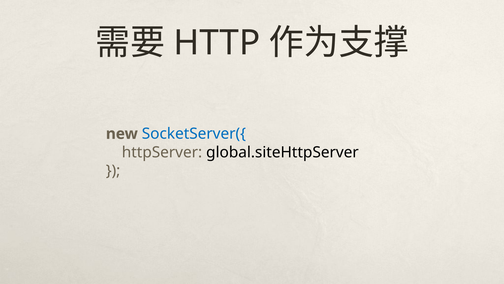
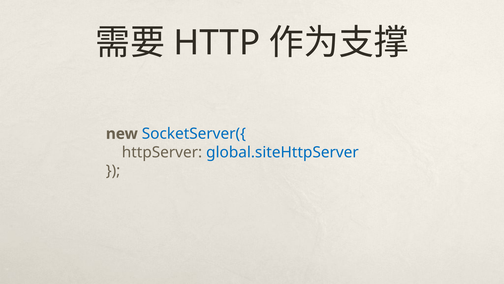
global.siteHttpServer colour: black -> blue (282, 152)
